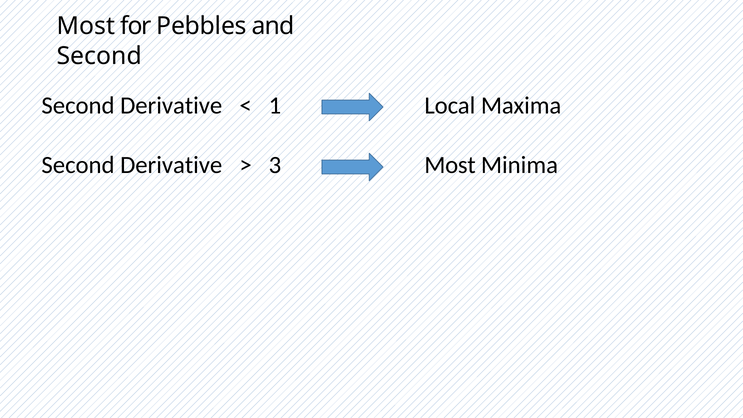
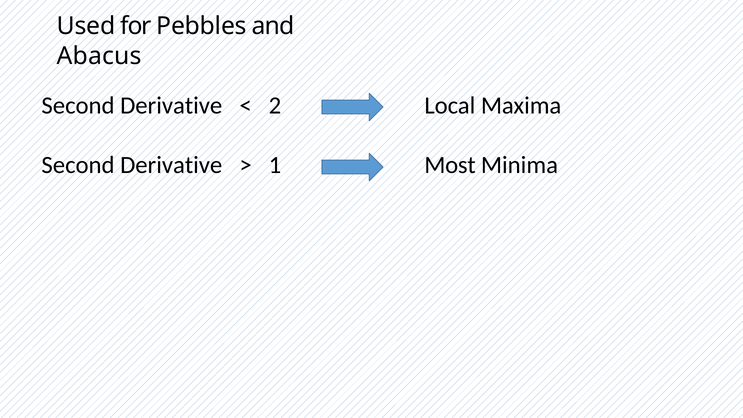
Most: Most -> Used (86, 26)
Second: Second -> Abacus (99, 56)
1: 1 -> 2 (275, 106)
3: 3 -> 1 (275, 165)
